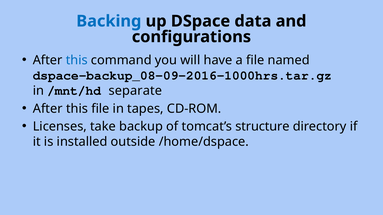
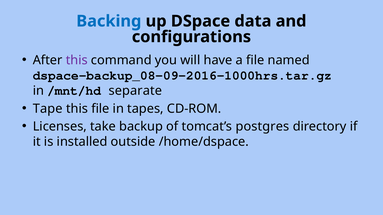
this colour: blue -> purple (77, 60)
After: After -> Tape (48, 109)
structure: structure -> postgres (262, 127)
